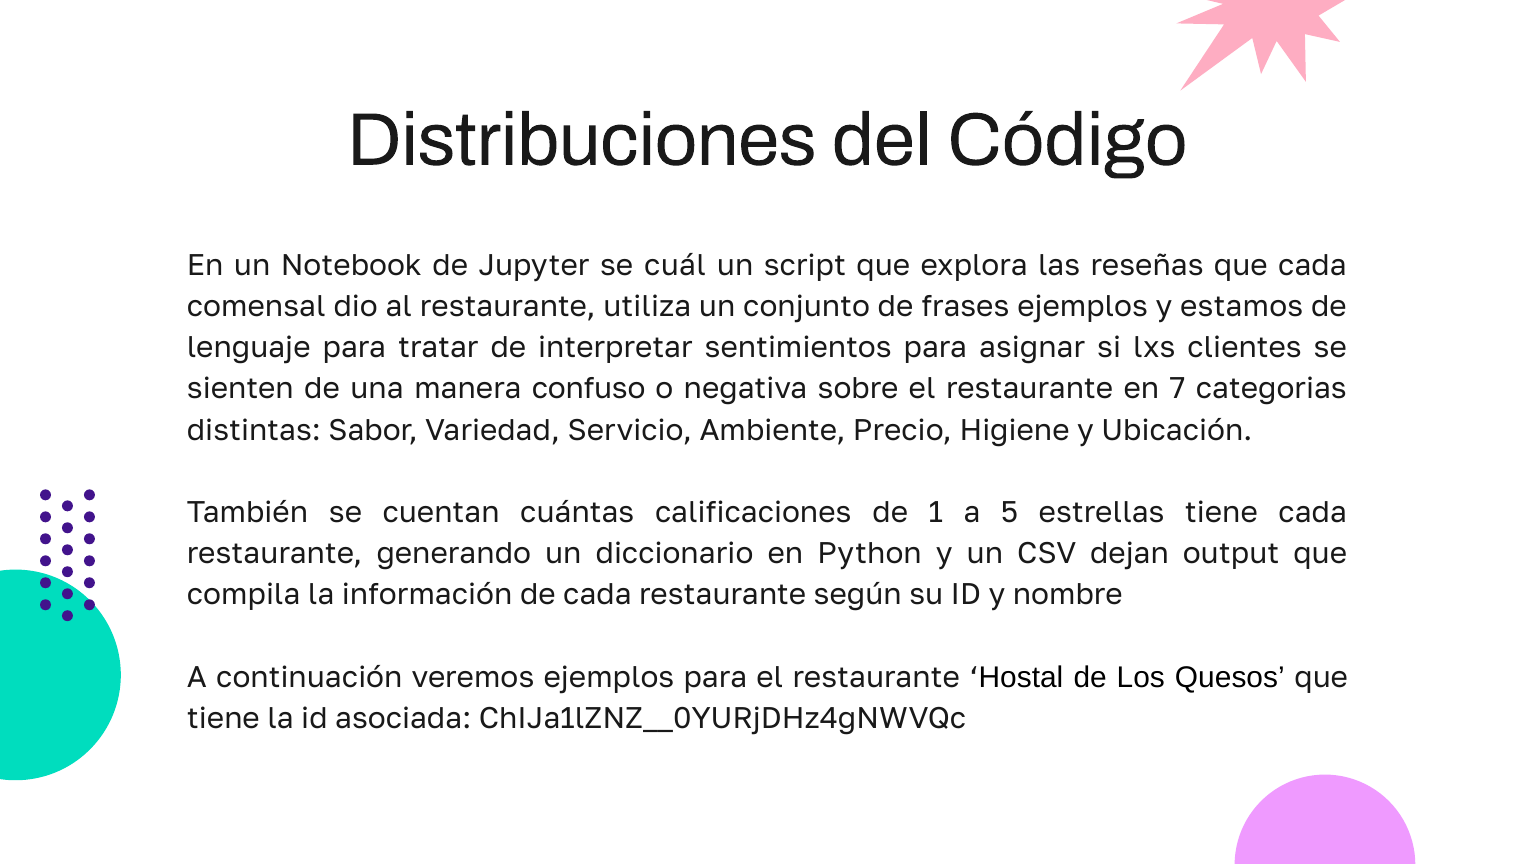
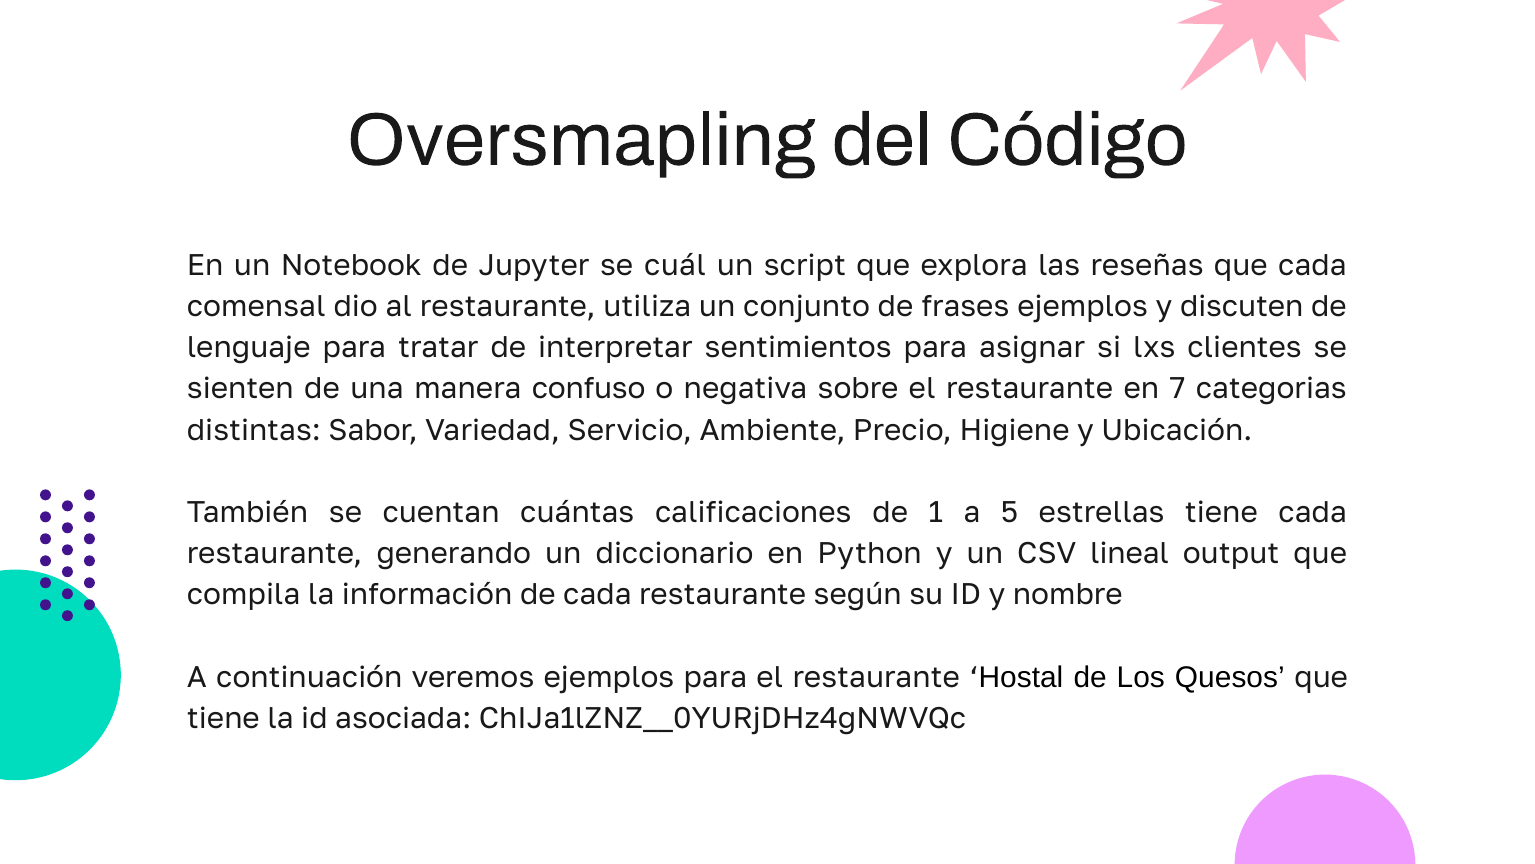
Distribuciones: Distribuciones -> Oversmapling (581, 140)
estamos: estamos -> discuten (1242, 307)
dejan: dejan -> lineal (1130, 553)
